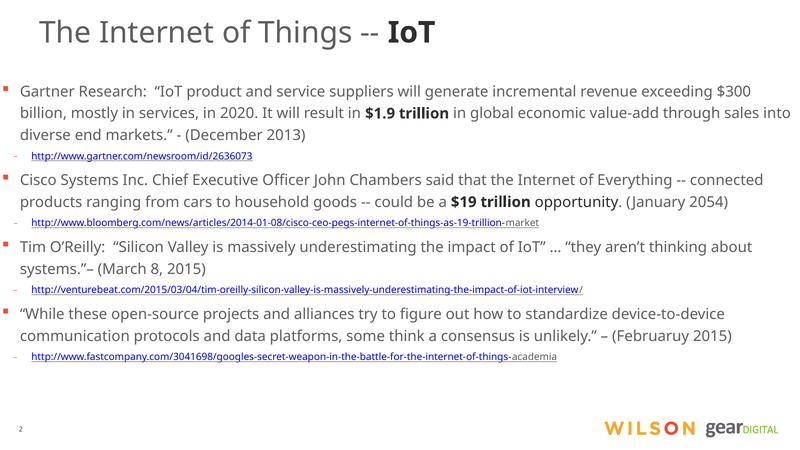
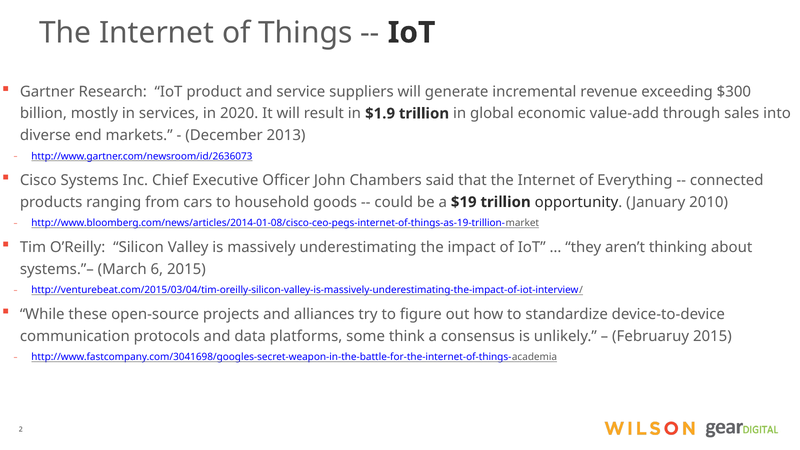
2054: 2054 -> 2010 (709, 202)
8: 8 -> 6 (157, 269)
